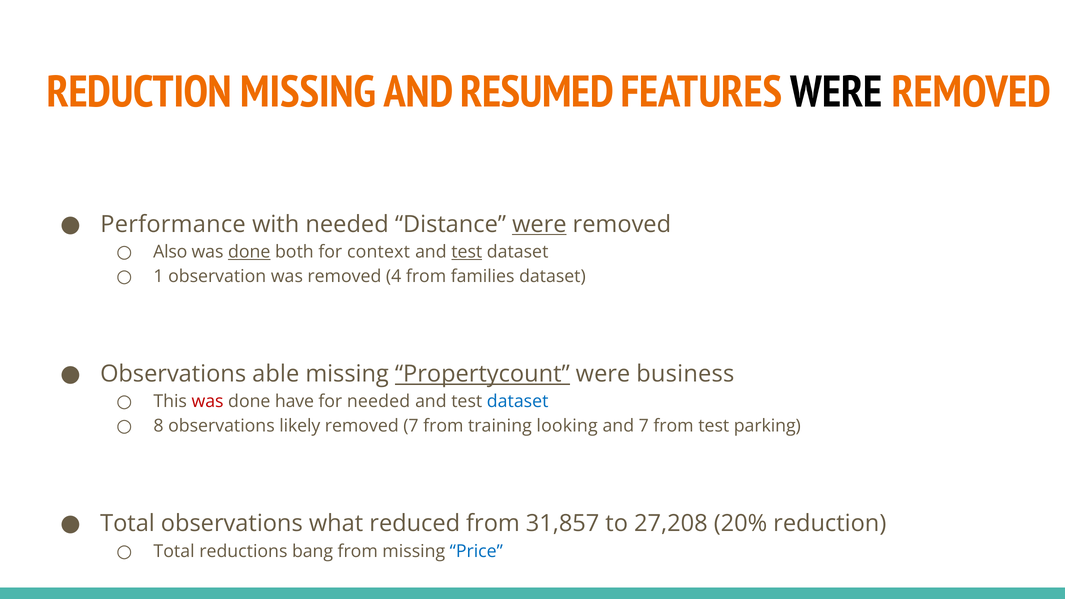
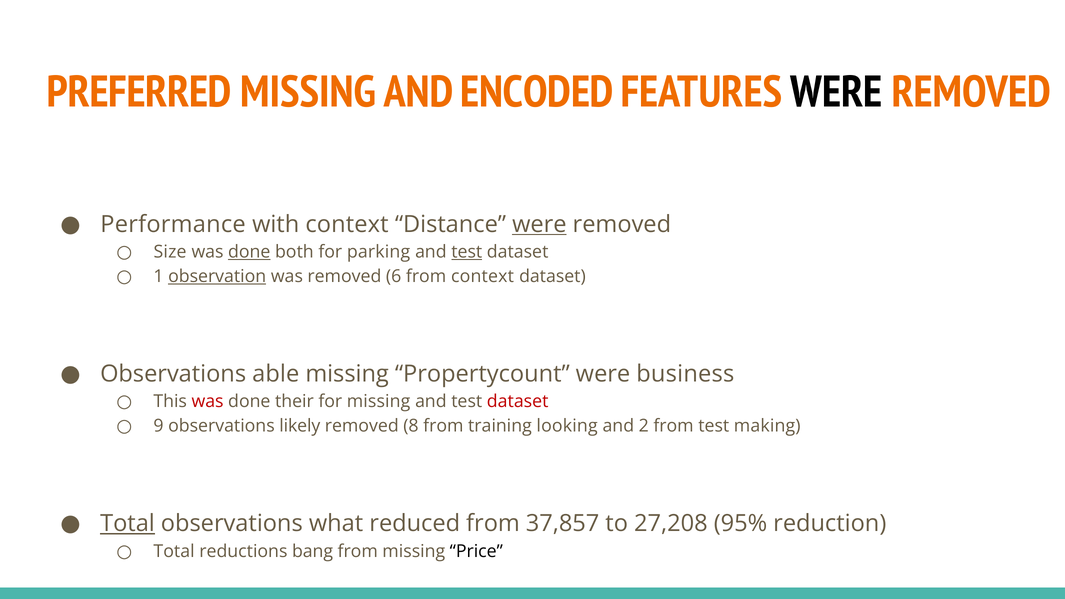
REDUCTION: REDUCTION -> PREFERRED (139, 92)
RESUMED: RESUMED -> ENCODED (537, 92)
with needed: needed -> context (347, 224)
Also: Also -> Size (170, 252)
context: context -> parking (379, 252)
observation underline: none -> present (217, 276)
4: 4 -> 6 (394, 276)
from families: families -> context (483, 276)
Propertycount underline: present -> none (482, 374)
have: have -> their (294, 402)
for needed: needed -> missing (379, 402)
dataset colour: blue -> red (518, 402)
8: 8 -> 9 (159, 426)
removed 7: 7 -> 8 (411, 426)
and 7: 7 -> 2 (644, 426)
parking: parking -> making (767, 426)
Total underline: none -> present (128, 524)
31,857: 31,857 -> 37,857 (563, 524)
20%: 20% -> 95% (741, 524)
Price colour: blue -> black (476, 551)
